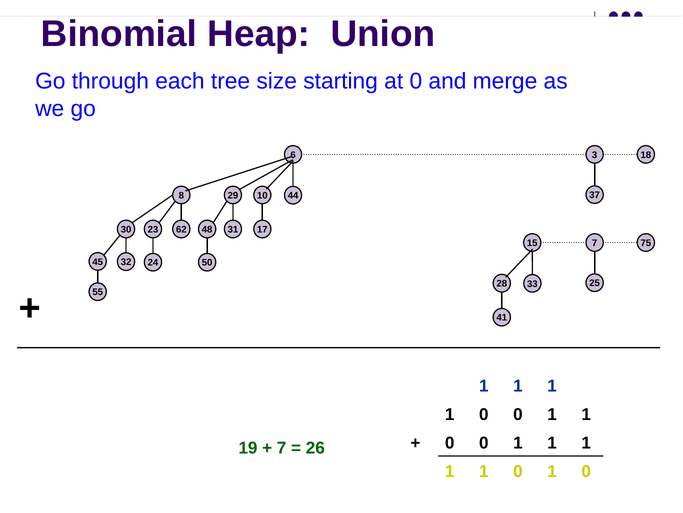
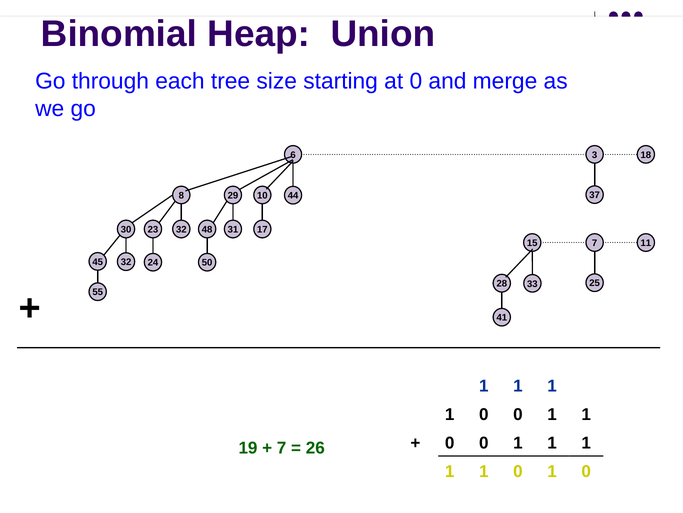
23 62: 62 -> 32 (181, 229)
75: 75 -> 11 (646, 243)
